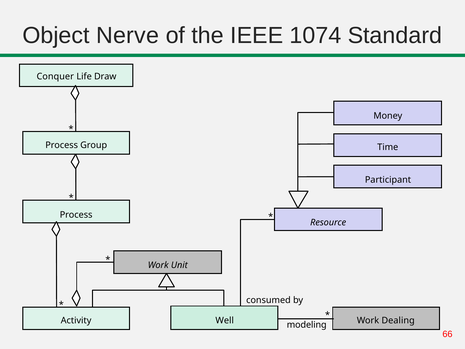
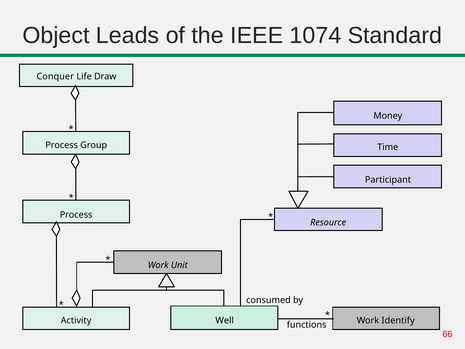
Nerve: Nerve -> Leads (128, 36)
Dealing: Dealing -> Identify (398, 320)
modeling: modeling -> functions (307, 325)
